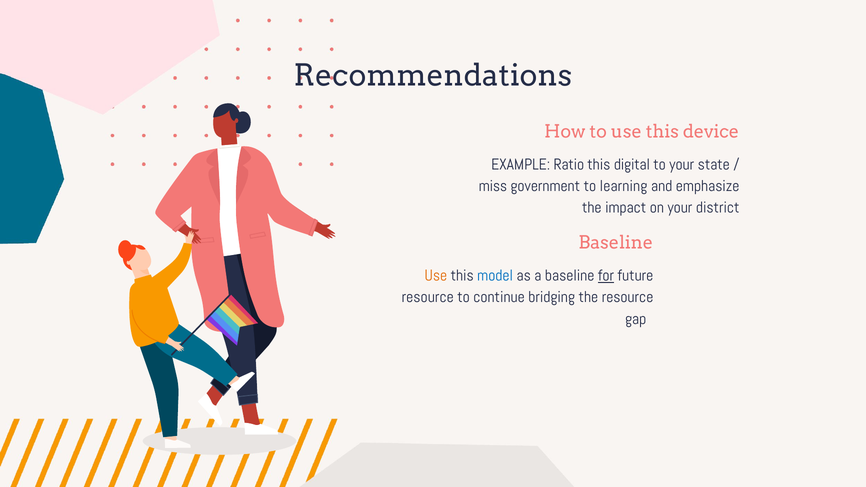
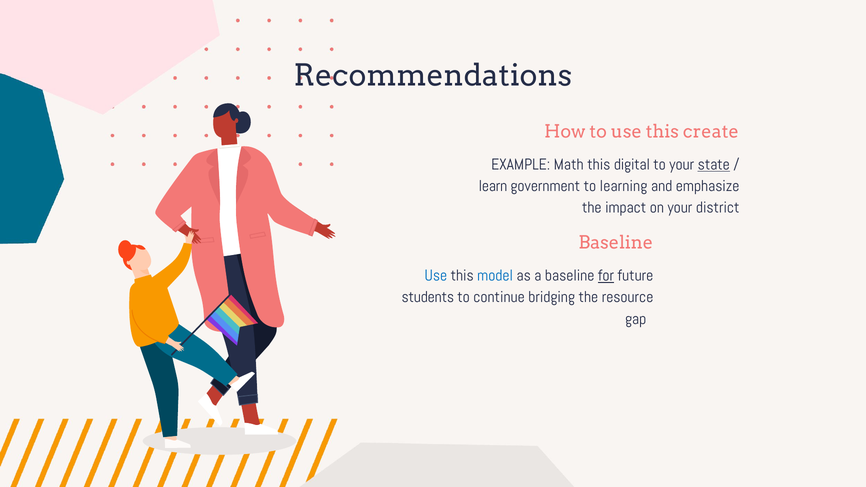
device: device -> create (711, 132)
Ratio: Ratio -> Math (569, 165)
state underline: none -> present (714, 165)
miss: miss -> learn (493, 186)
Use colour: orange -> blue (436, 276)
resource: resource -> students (428, 297)
